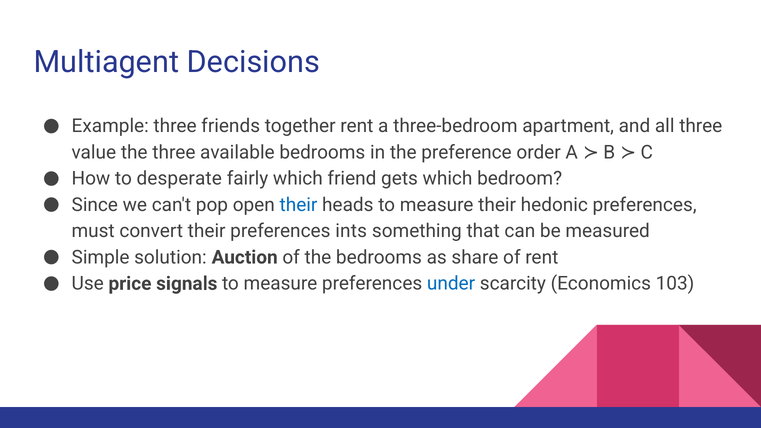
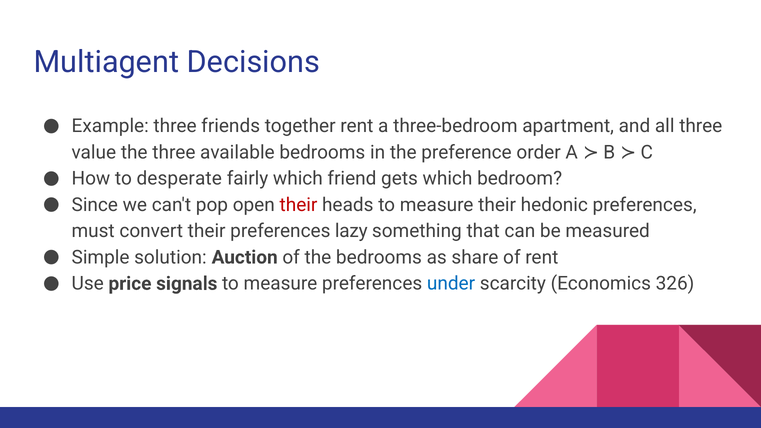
their colour: blue -> red (298, 205)
ints: ints -> lazy (351, 231)
103: 103 -> 326 (675, 284)
